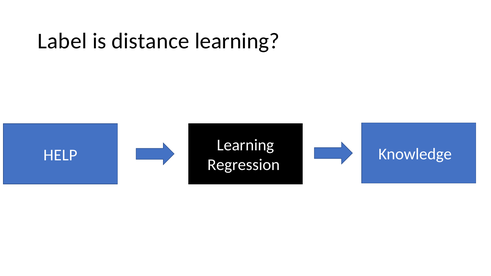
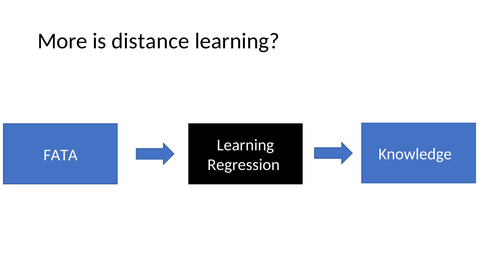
Label: Label -> More (62, 41)
HELP: HELP -> FATA (60, 155)
